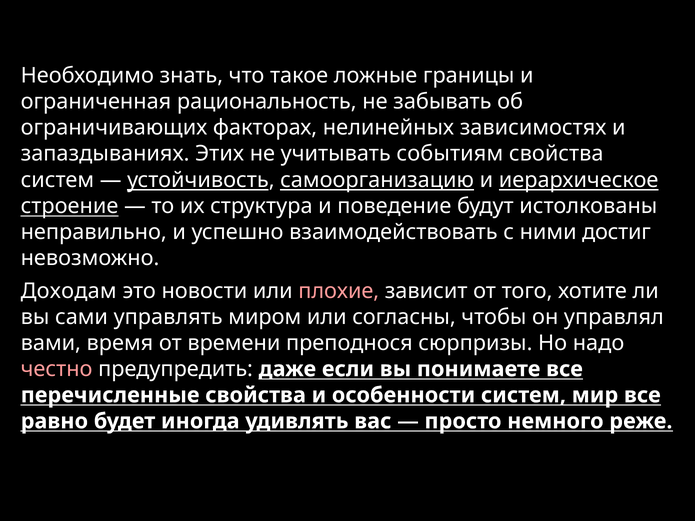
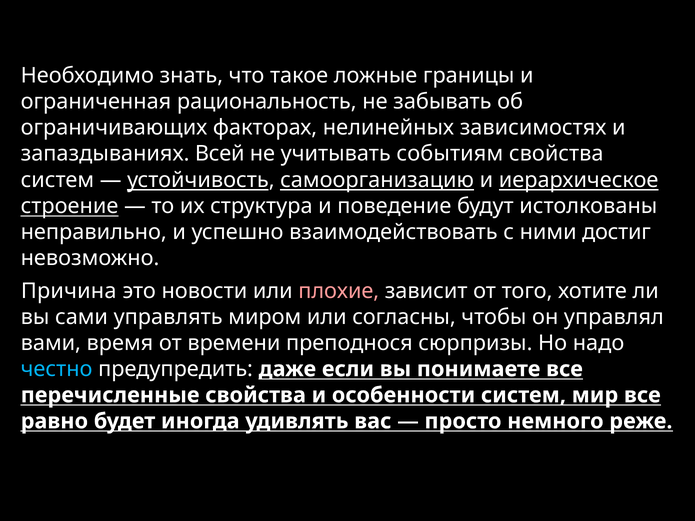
Этих: Этих -> Всей (220, 154)
Доходам: Доходам -> Причина (69, 291)
честно colour: pink -> light blue (57, 369)
